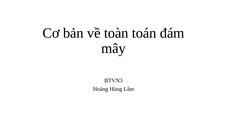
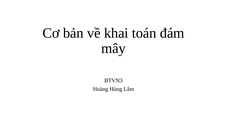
toàn: toàn -> khai (116, 33)
